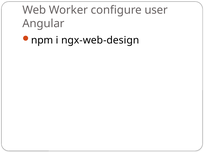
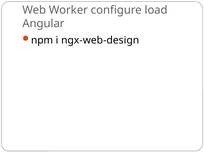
user: user -> load (156, 10)
